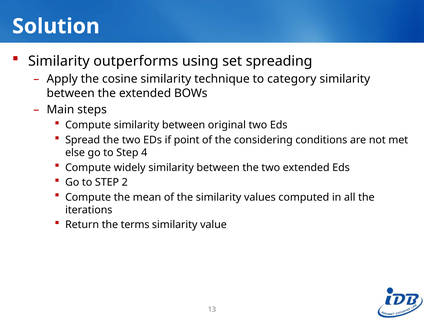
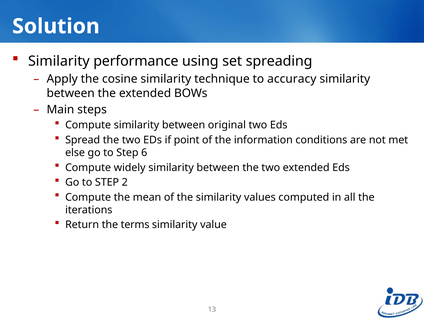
outperforms: outperforms -> performance (136, 61)
category: category -> accuracy (292, 79)
considering: considering -> information (263, 140)
4: 4 -> 6 (144, 153)
